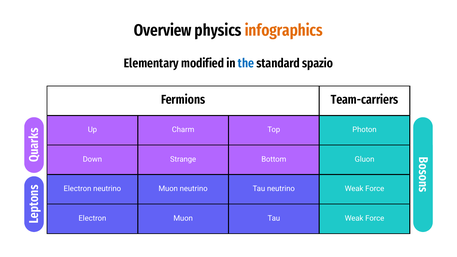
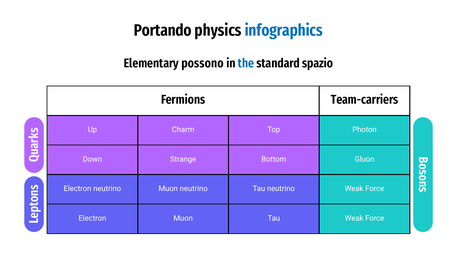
Overview: Overview -> Portando (163, 31)
infographics colour: orange -> blue (284, 31)
modified: modified -> possono (203, 63)
